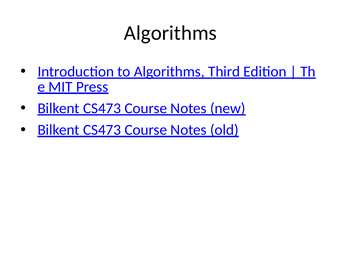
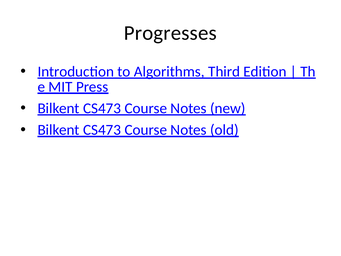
Algorithms: Algorithms -> Progresses (170, 33)
